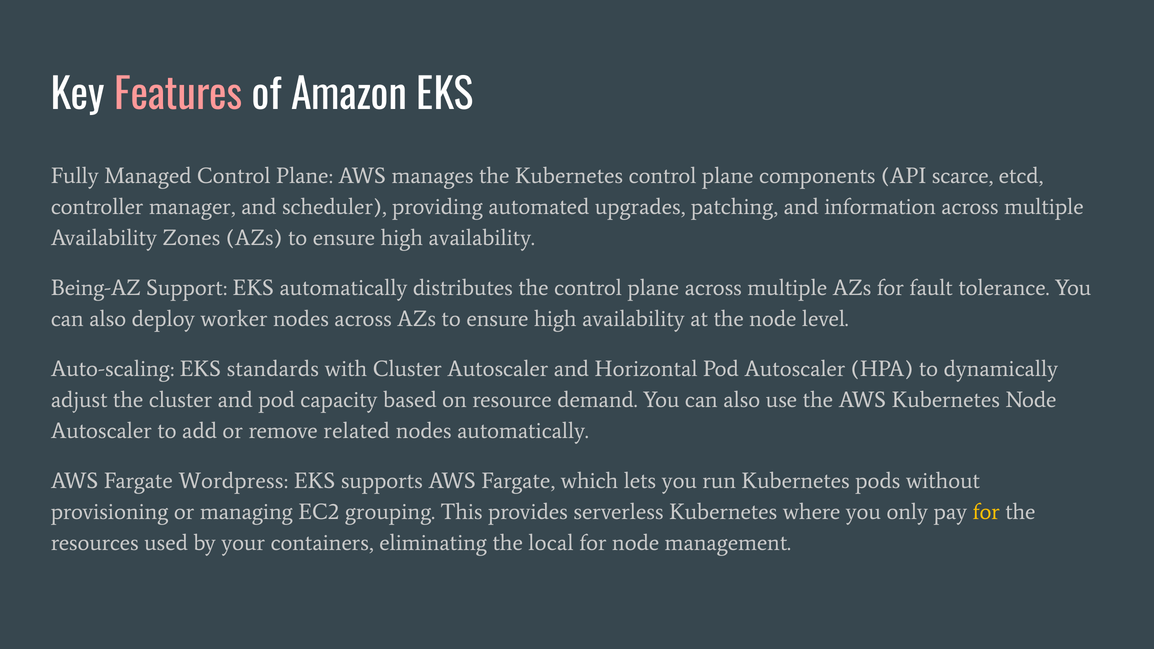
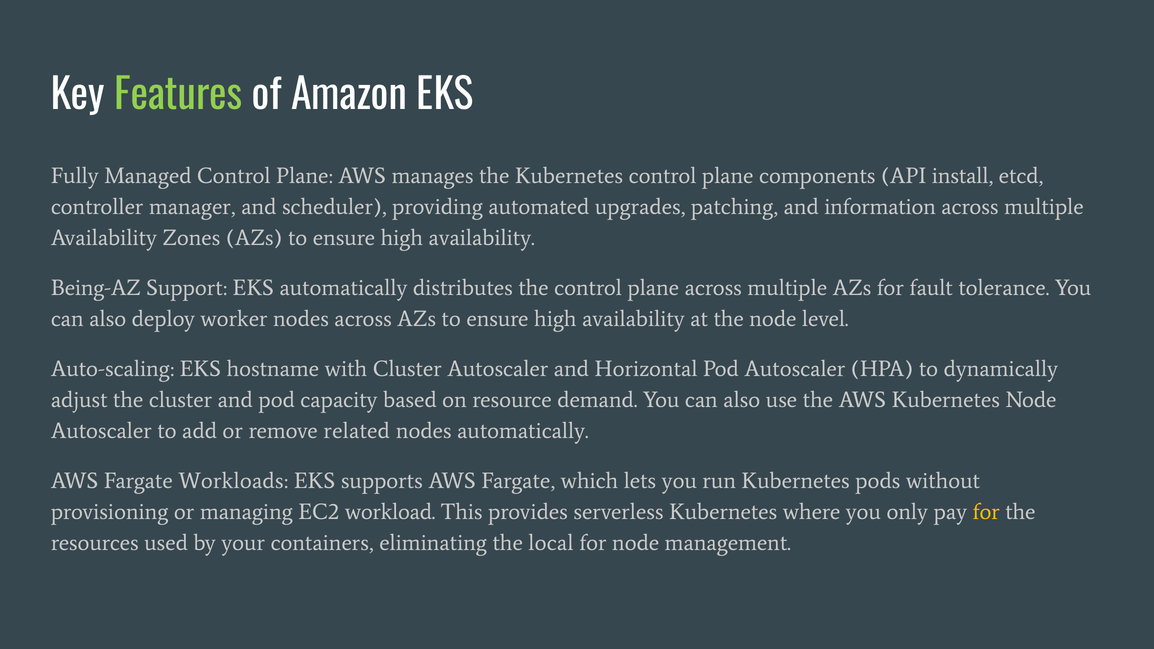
Features colour: pink -> light green (178, 96)
scarce: scarce -> install (963, 176)
standards: standards -> hostname (273, 369)
Wordpress: Wordpress -> Workloads (233, 481)
grouping: grouping -> workload (390, 512)
